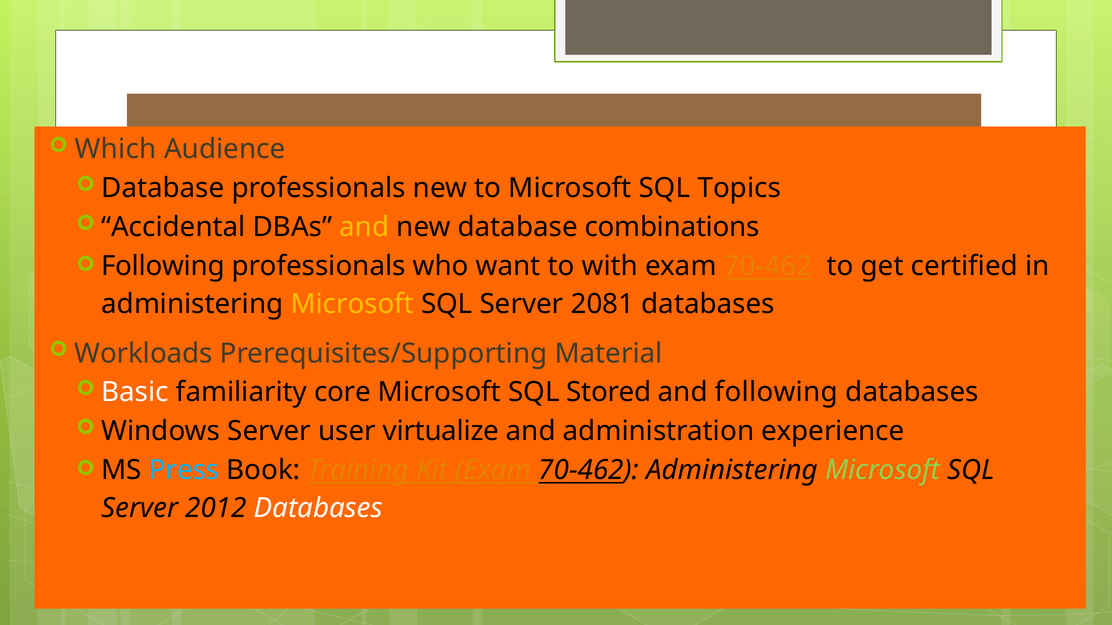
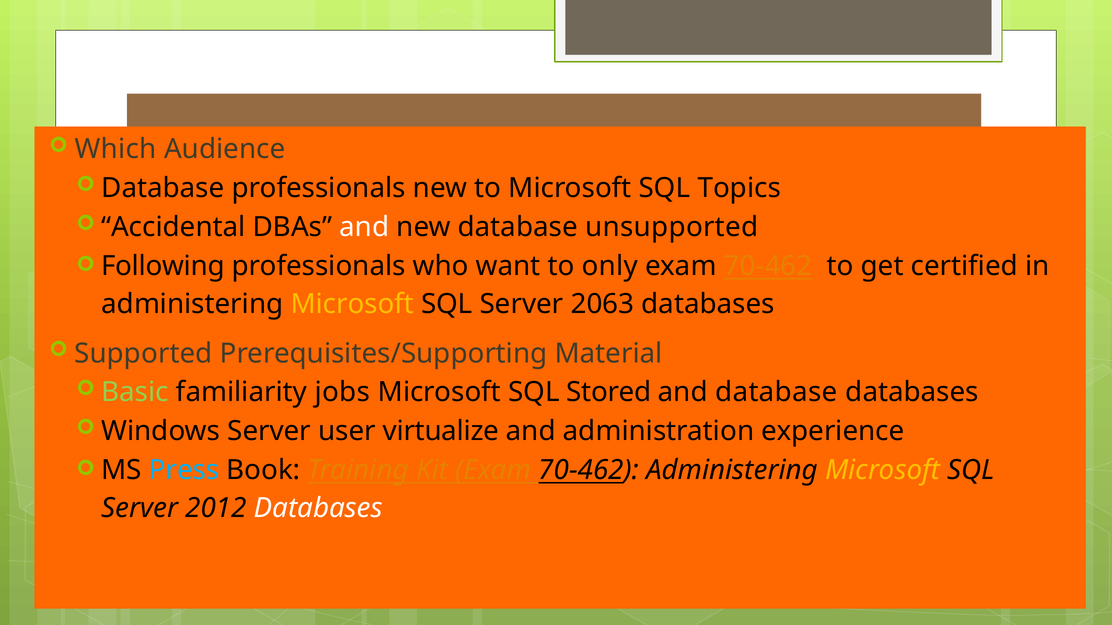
and colour: yellow -> white (364, 227)
combinations: combinations -> unsupported (672, 227)
with: with -> only (610, 266)
2081: 2081 -> 2063 (602, 304)
Workloads: Workloads -> Supported (143, 354)
Basic colour: white -> light green (135, 393)
core: core -> jobs (342, 393)
and following: following -> database (776, 393)
Microsoft colour: light green -> yellow (883, 470)
